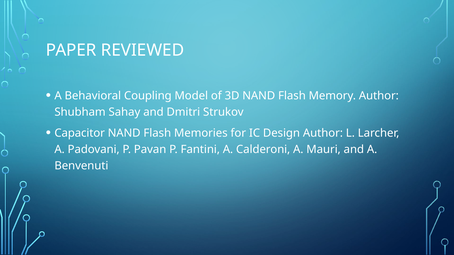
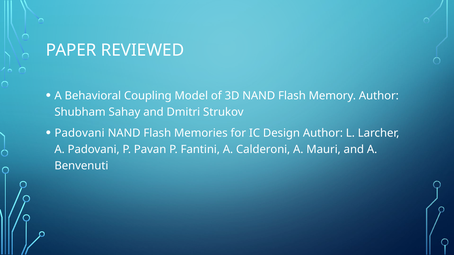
Capacitor: Capacitor -> Padovani (80, 133)
